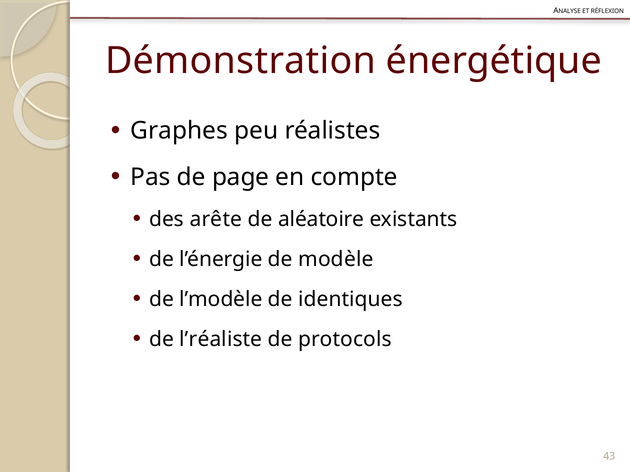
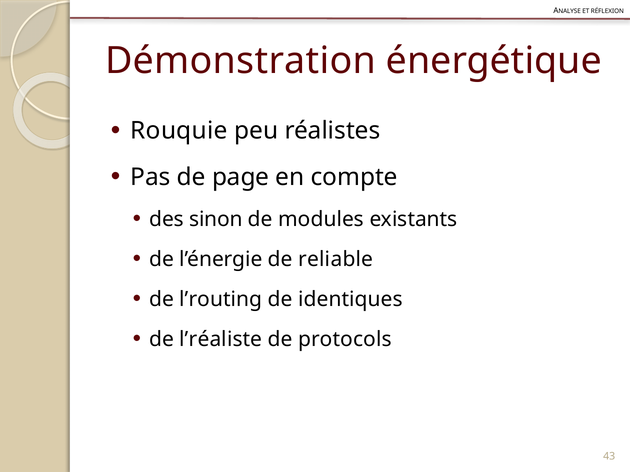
Graphes: Graphes -> Rouquie (179, 131)
arête: arête -> sinon (216, 219)
aléatoire: aléatoire -> modules (321, 219)
modèle: modèle -> reliable (336, 260)
l’modèle: l’modèle -> l’routing (221, 300)
